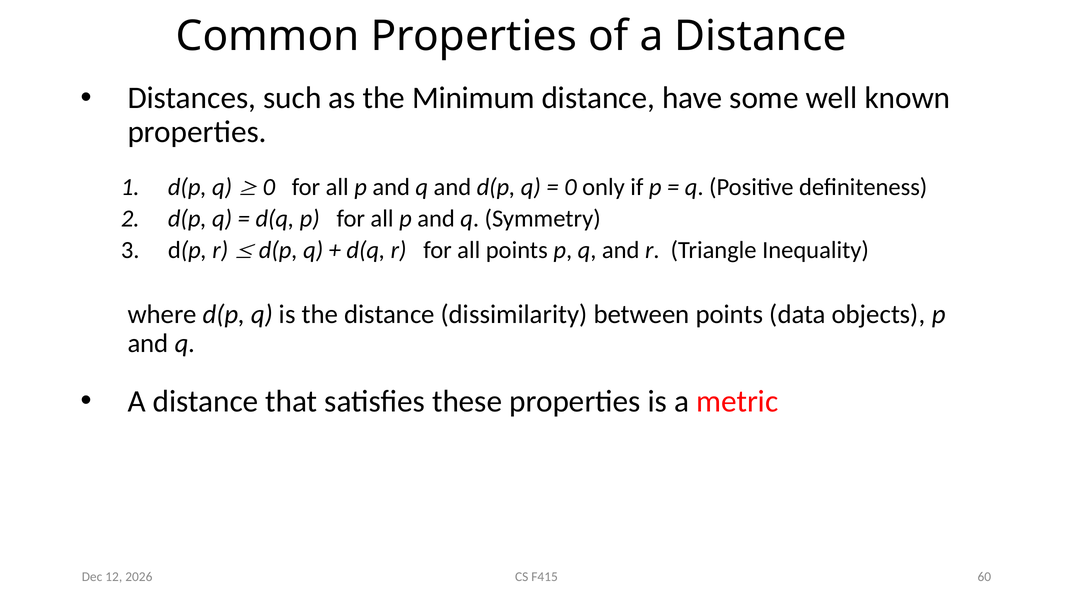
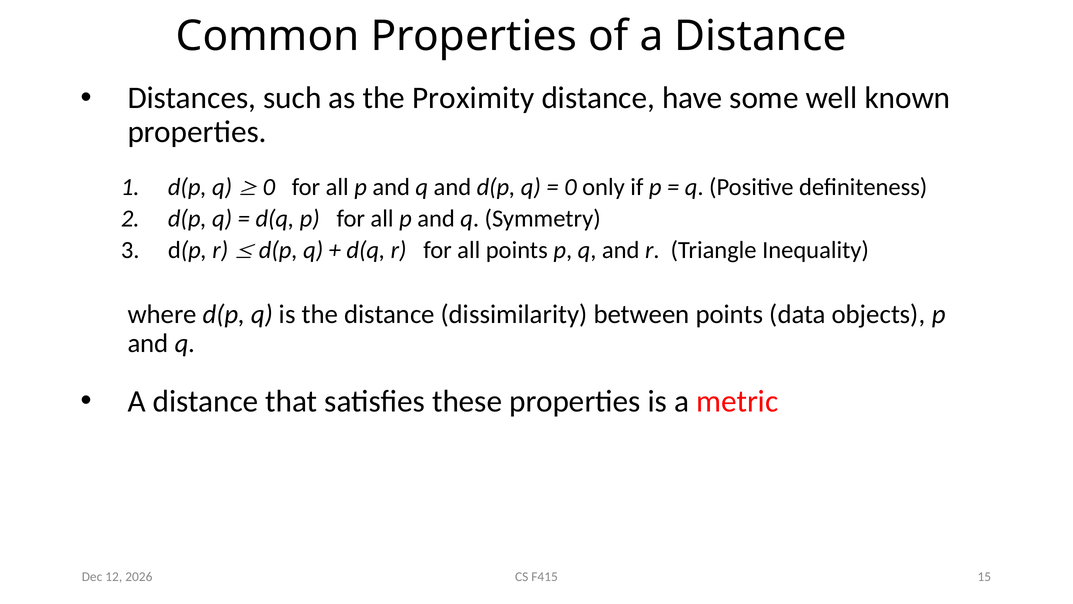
Minimum: Minimum -> Proximity (473, 98)
60: 60 -> 15 (984, 576)
